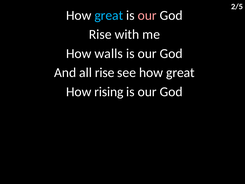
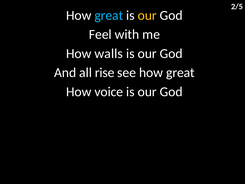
our colour: pink -> yellow (147, 15)
Rise: Rise -> Feel (100, 34)
rising: rising -> voice (109, 92)
